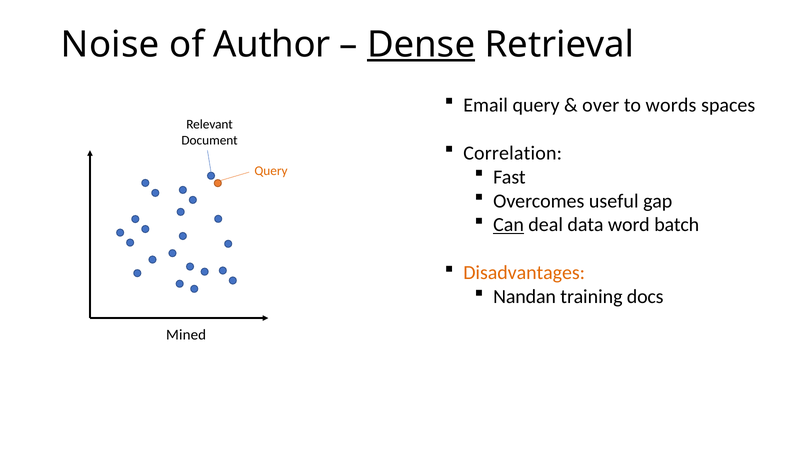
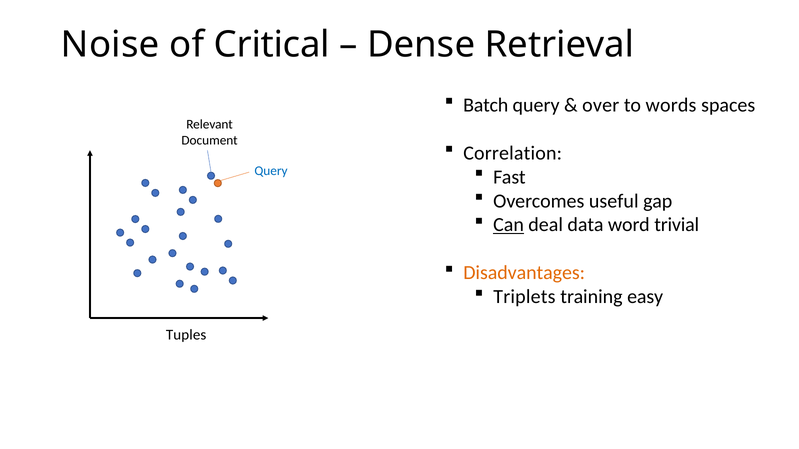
Author: Author -> Critical (272, 45)
Dense underline: present -> none (421, 45)
Email: Email -> Batch (486, 105)
Query colour: orange -> blue (271, 171)
batch: batch -> trivial (677, 225)
Nandan: Nandan -> Triplets (524, 297)
docs: docs -> easy (645, 297)
Mined: Mined -> Tuples (186, 335)
